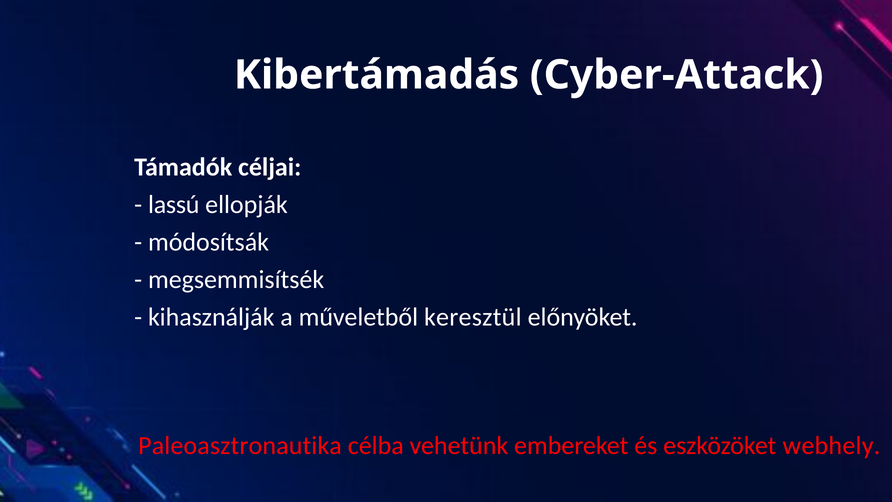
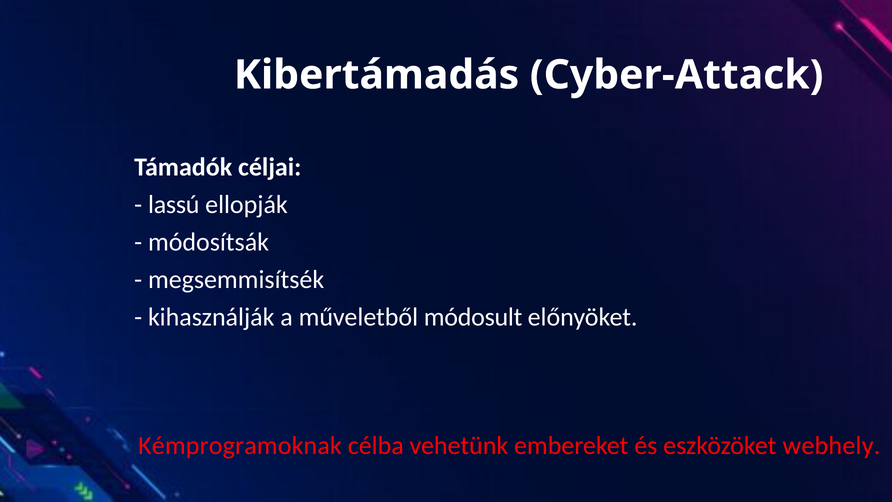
keresztül: keresztül -> módosult (473, 317)
Paleoasztronautika: Paleoasztronautika -> Kémprogramoknak (240, 445)
